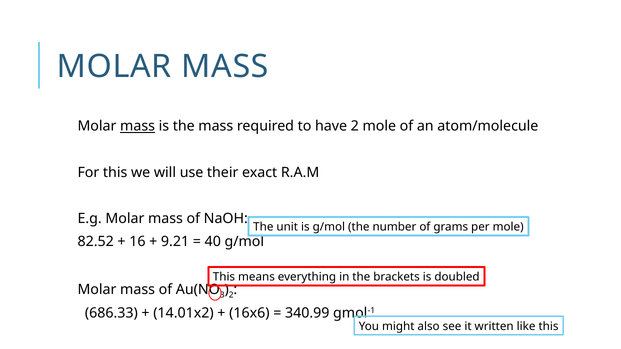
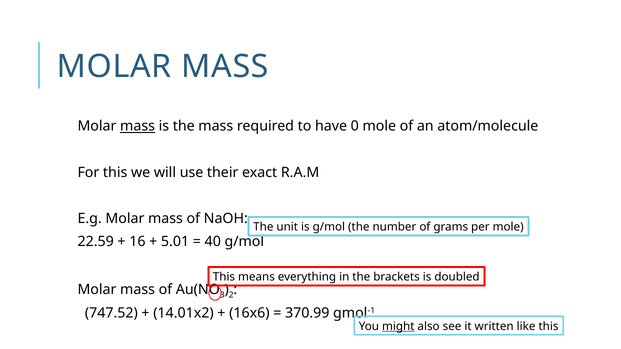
have 2: 2 -> 0 (355, 126)
82.52: 82.52 -> 22.59 (96, 242)
9.21: 9.21 -> 5.01 (175, 242)
686.33: 686.33 -> 747.52 (111, 313)
340.99: 340.99 -> 370.99 (307, 313)
might underline: none -> present (398, 327)
